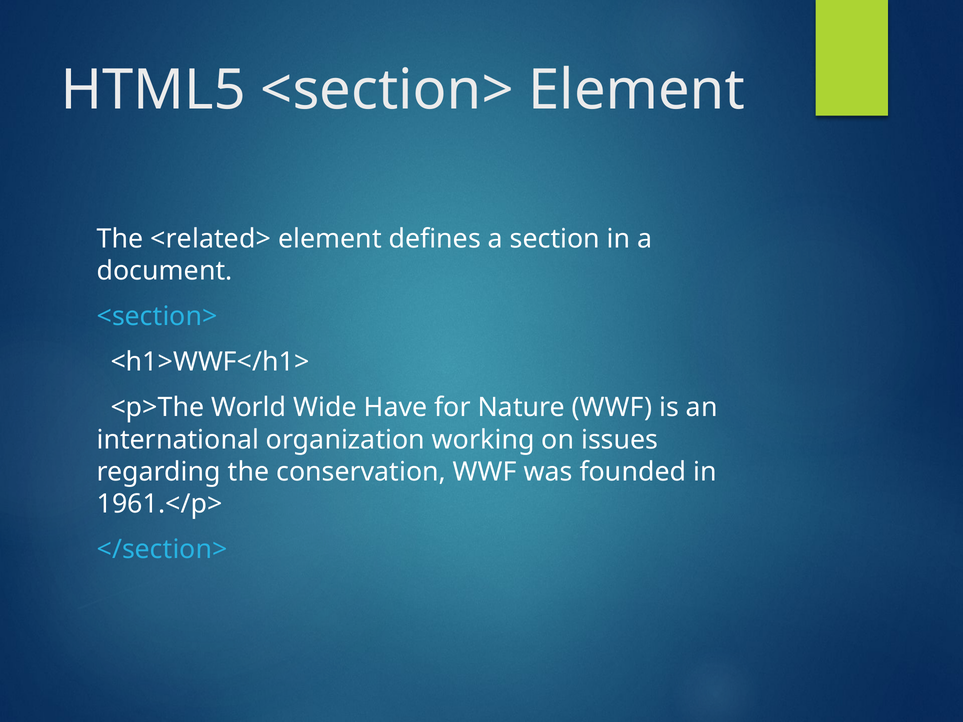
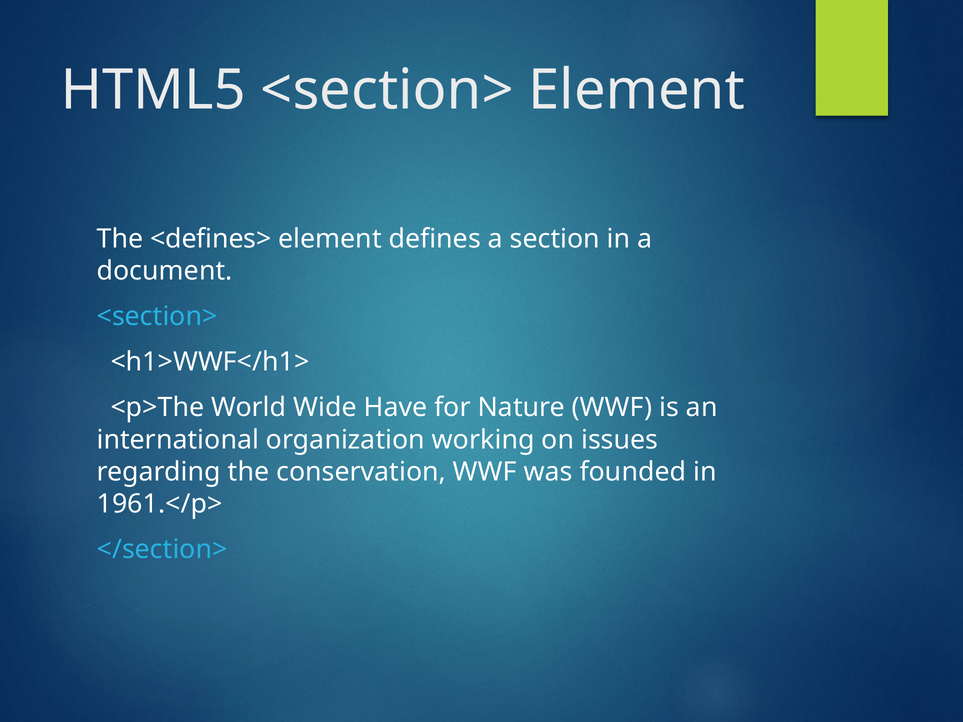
<related>: <related> -> <defines> (211, 239)
